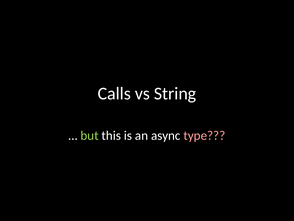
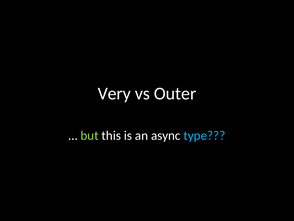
Calls: Calls -> Very (114, 93)
String: String -> Outer (175, 93)
type colour: pink -> light blue (204, 135)
